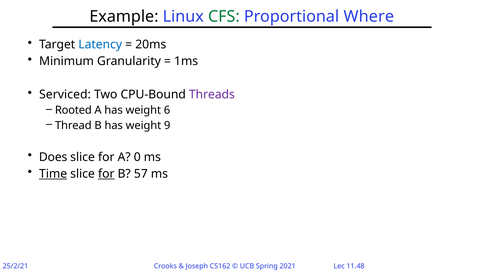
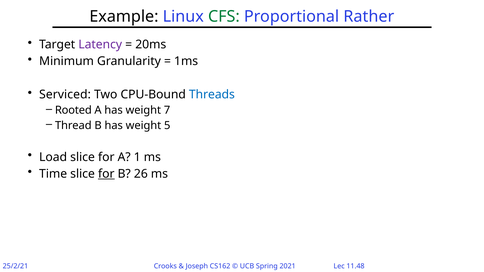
Where: Where -> Rather (369, 17)
Latency colour: blue -> purple (100, 45)
Threads colour: purple -> blue (212, 95)
6: 6 -> 7 (167, 110)
9: 9 -> 5 (167, 126)
Does: Does -> Load (53, 157)
0: 0 -> 1 (137, 157)
Time underline: present -> none (53, 174)
57: 57 -> 26 (141, 174)
